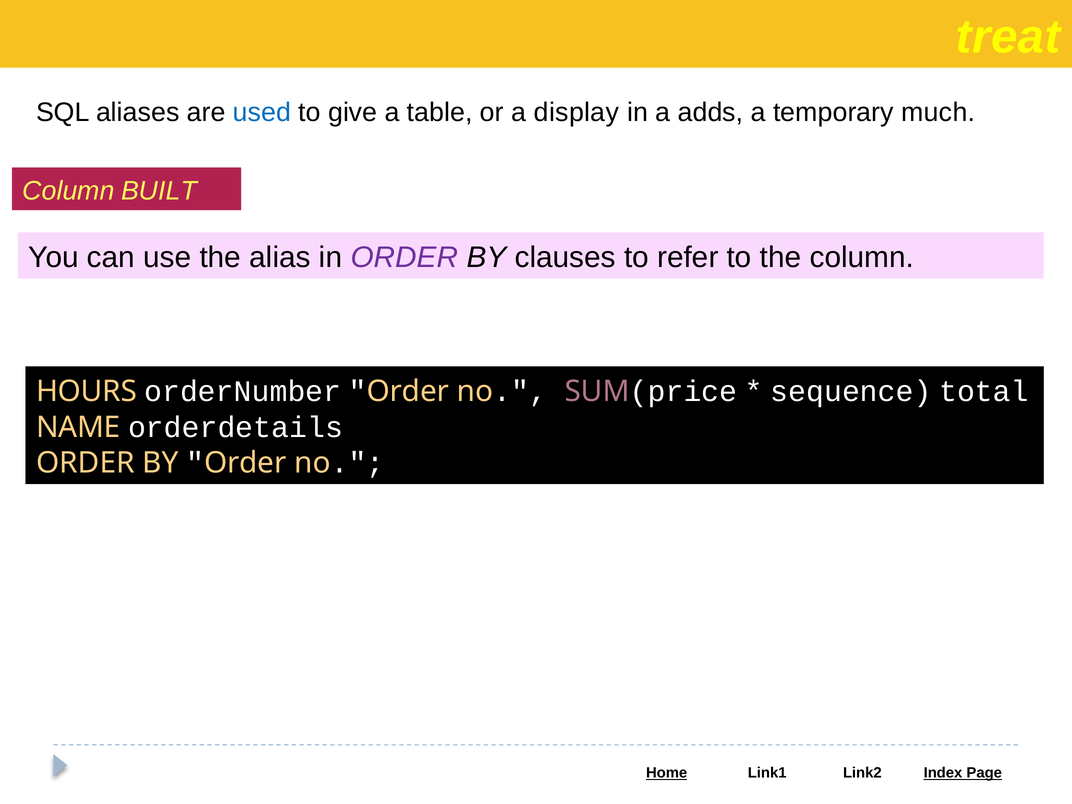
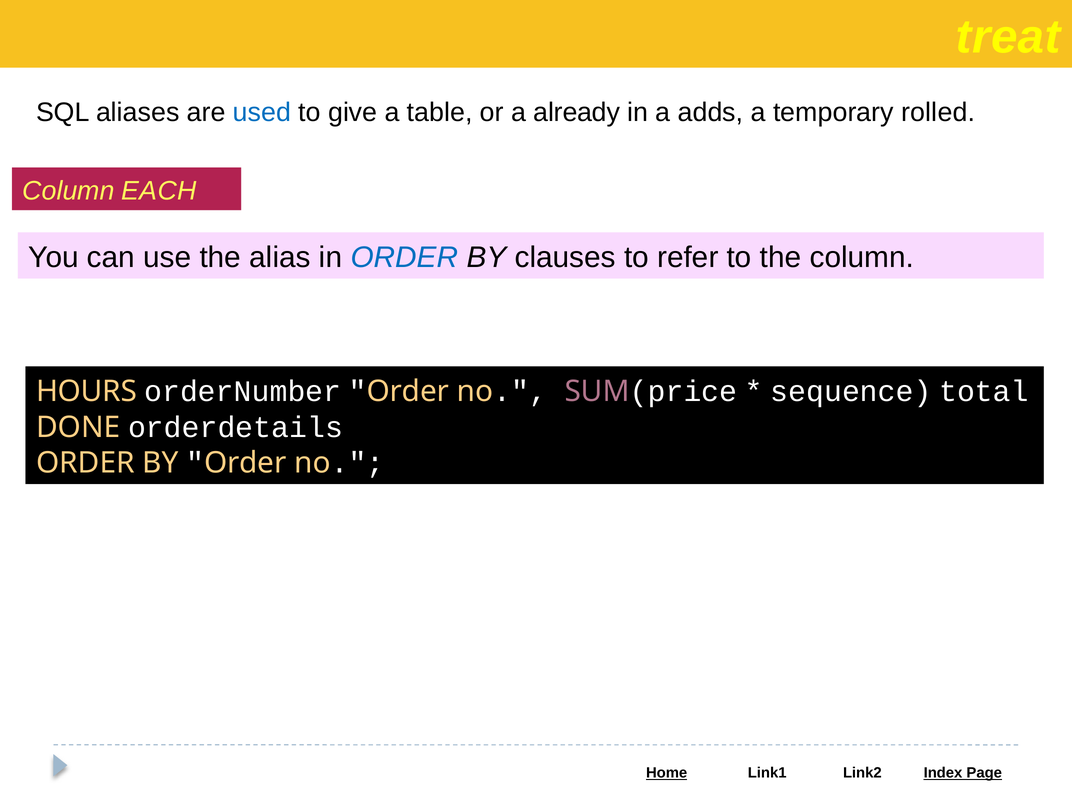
display: display -> already (577, 113)
much: much -> rolled (938, 113)
BUILT: BUILT -> EACH (159, 191)
ORDER colour: purple -> blue (405, 257)
NAME: NAME -> DONE (78, 427)
